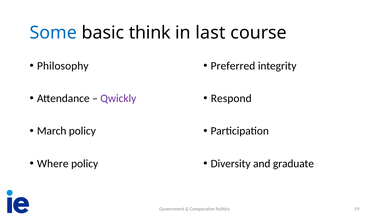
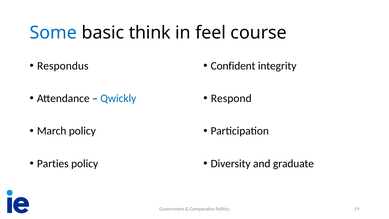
last: last -> feel (211, 33)
Philosophy: Philosophy -> Respondus (63, 66)
Preferred: Preferred -> Confident (233, 66)
Qwickly colour: purple -> blue (118, 98)
Where: Where -> Parties (53, 163)
